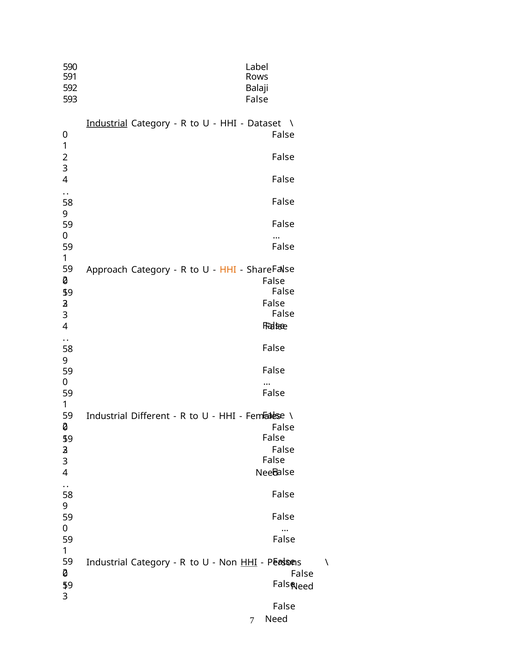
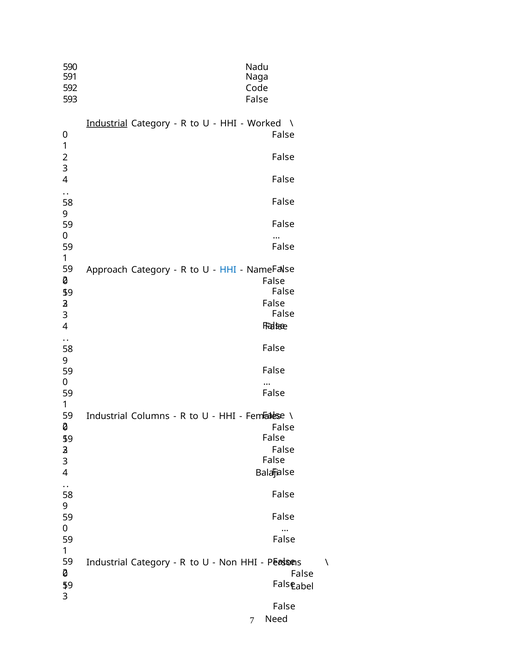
Label: Label -> Nadu (257, 67)
Rows: Rows -> Naga (257, 77)
Balaji: Balaji -> Code (257, 88)
Dataset: Dataset -> Worked (264, 123)
HHI colour: orange -> blue (228, 270)
Share: Share -> Name (259, 270)
Different: Different -> Columns (150, 416)
Need: Need -> Balaji (267, 472)
HHI underline: present -> none (249, 562)
Need: Need -> Label (302, 586)
